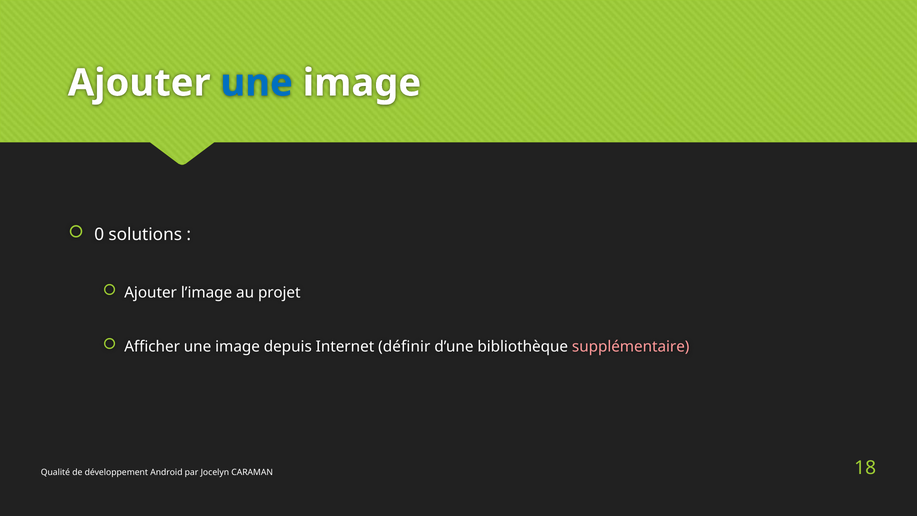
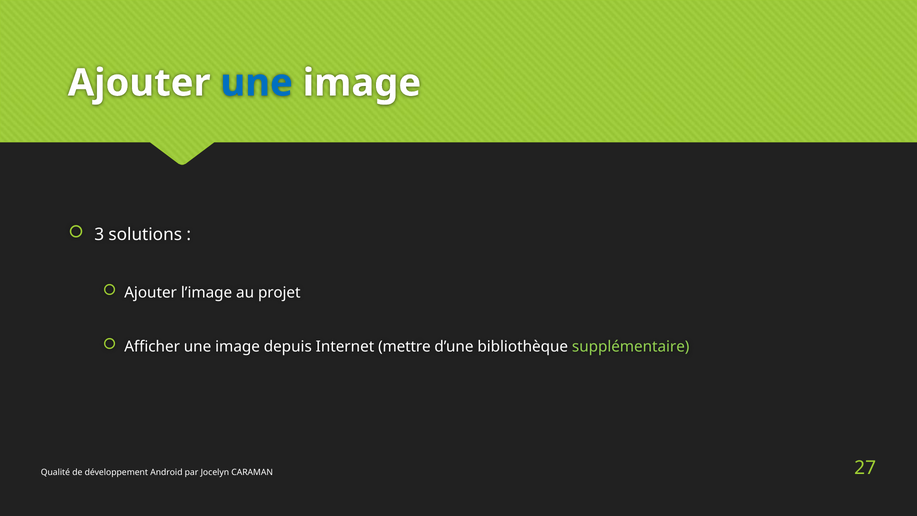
0: 0 -> 3 (99, 235)
définir: définir -> mettre (404, 347)
supplémentaire colour: pink -> light green (631, 347)
18: 18 -> 27 (865, 468)
